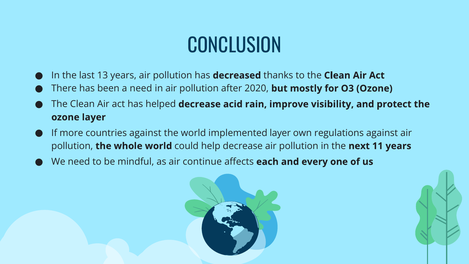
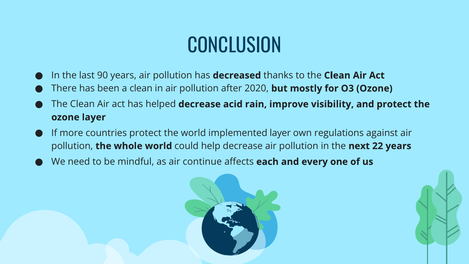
13: 13 -> 90 (103, 75)
a need: need -> clean (141, 88)
countries against: against -> protect (145, 133)
11: 11 -> 22 (378, 146)
